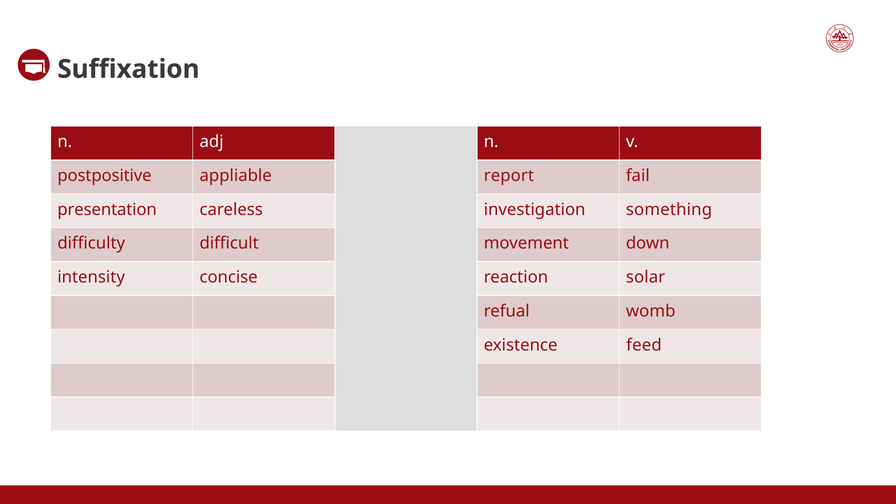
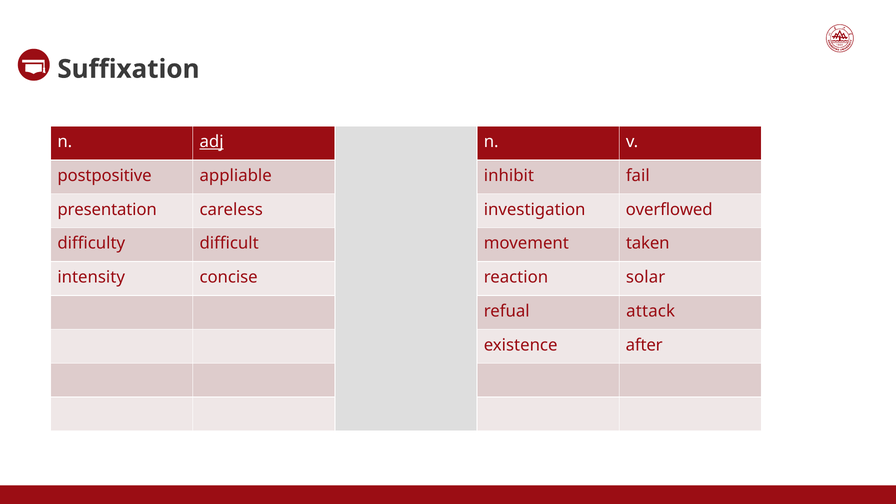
adj underline: none -> present (212, 142)
report: report -> inhibit (509, 176)
something: something -> overflowed (669, 209)
down: down -> taken (648, 243)
womb: womb -> attack (651, 311)
feed: feed -> after (644, 345)
